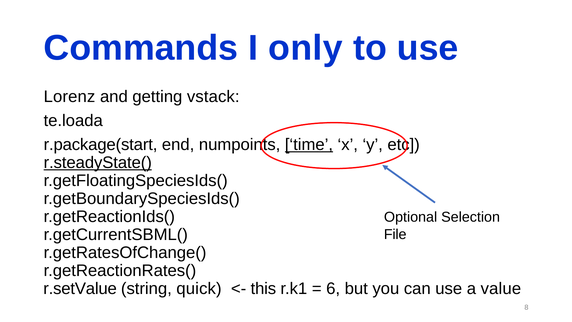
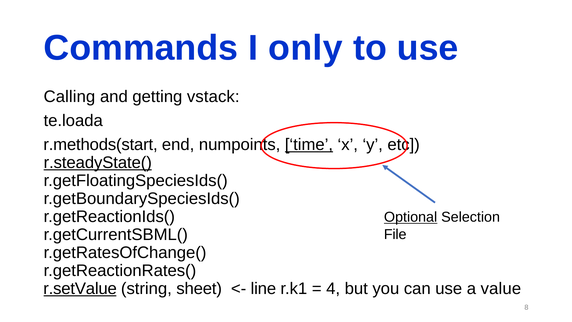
Lorenz: Lorenz -> Calling (69, 97)
r.package(start: r.package(start -> r.methods(start (101, 145)
Optional underline: none -> present (411, 217)
r.setValue underline: none -> present (80, 288)
quick: quick -> sheet (199, 288)
this: this -> line (263, 288)
6: 6 -> 4 (333, 288)
